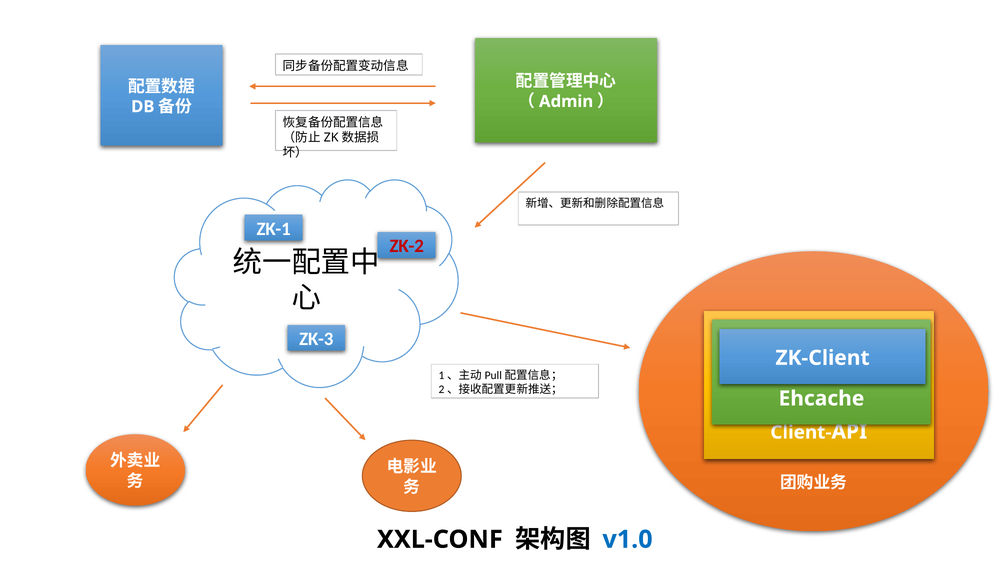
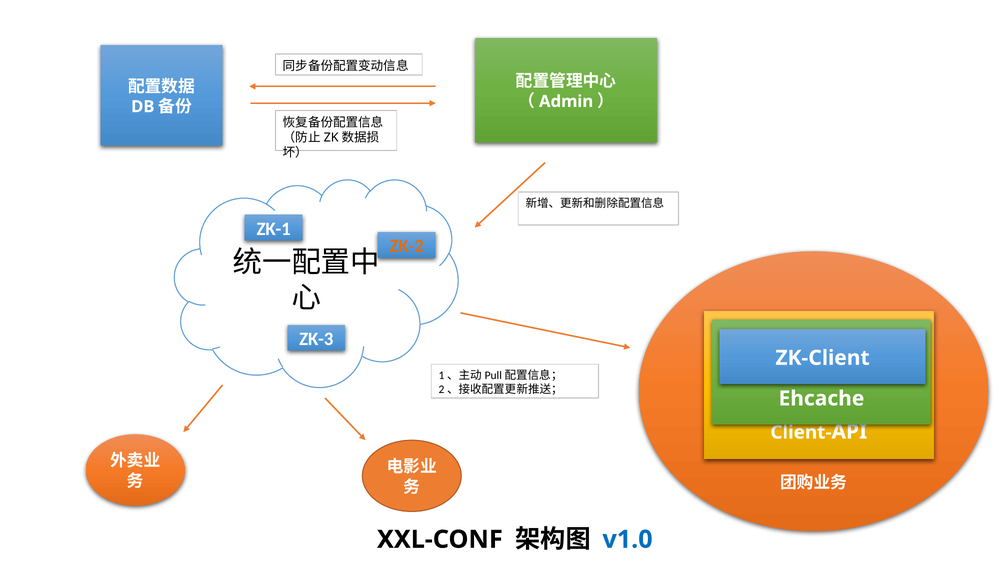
ZK-2 colour: red -> orange (407, 246)
